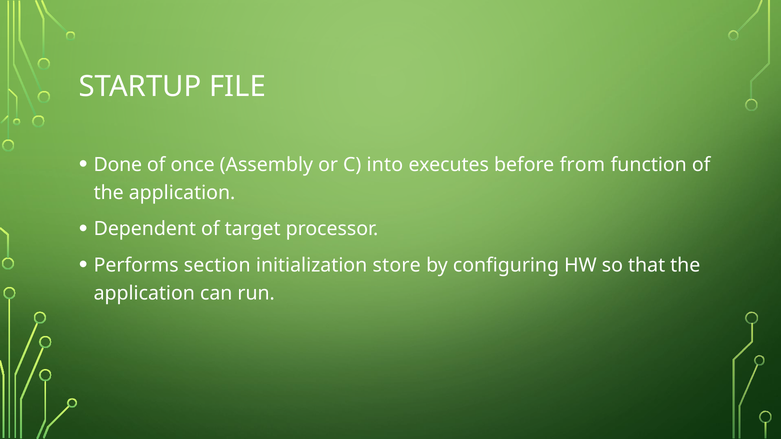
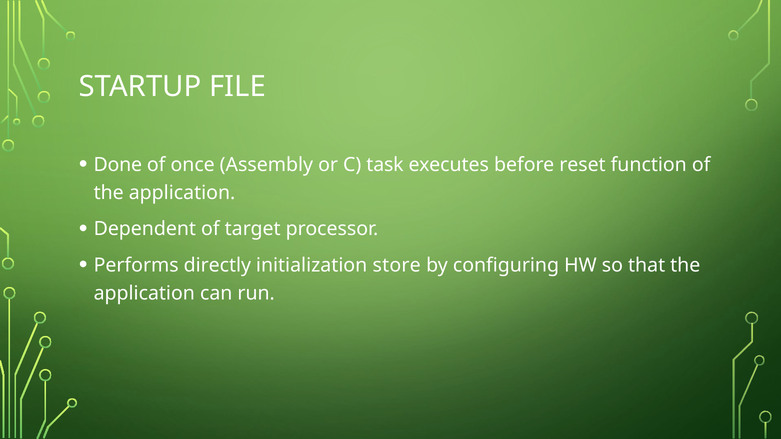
into: into -> task (385, 165)
from: from -> reset (582, 165)
section: section -> directly (217, 265)
